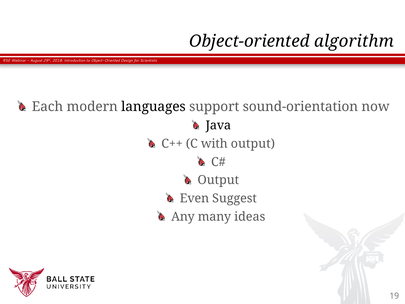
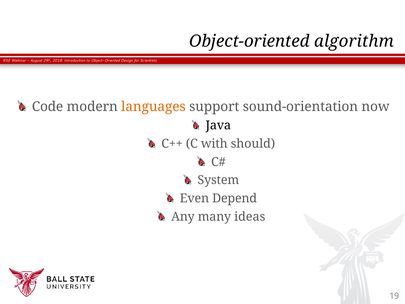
Each: Each -> Code (48, 107)
languages colour: black -> orange (153, 107)
with output: output -> should (253, 144)
Output: Output -> System (218, 180)
Suggest: Suggest -> Depend (235, 198)
